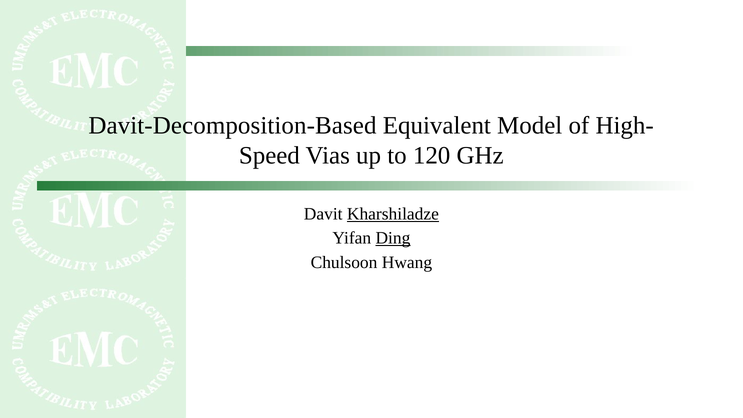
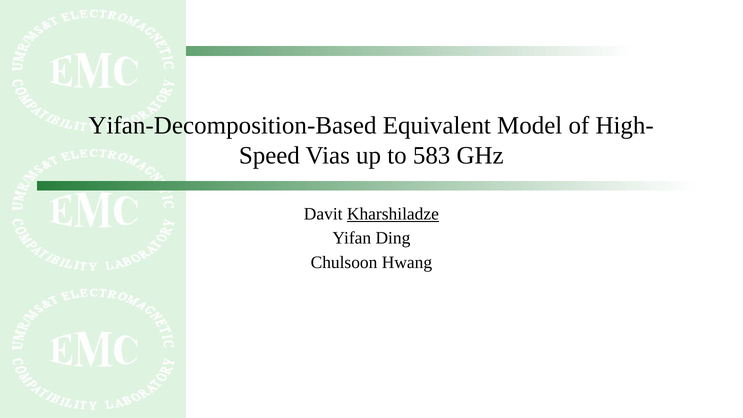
Davit-Decomposition-Based: Davit-Decomposition-Based -> Yifan-Decomposition-Based (232, 125)
120: 120 -> 583 (432, 155)
Ding underline: present -> none (393, 238)
